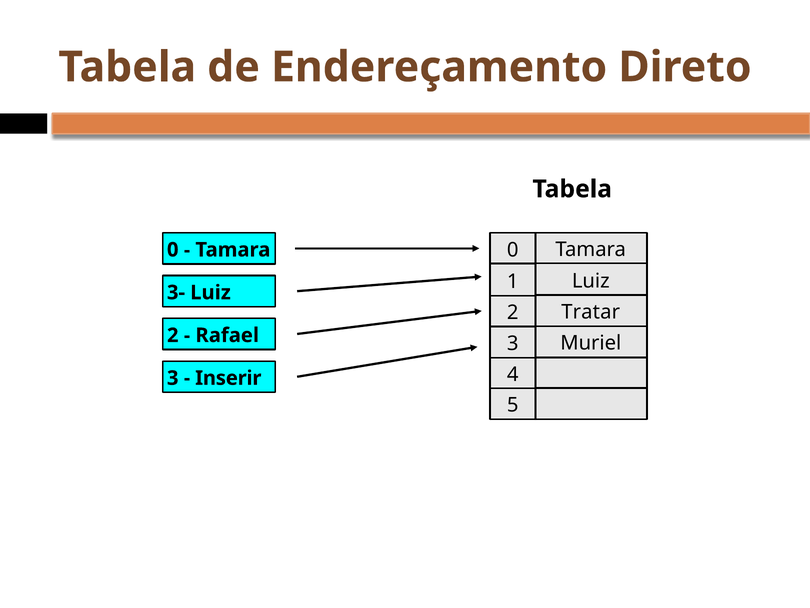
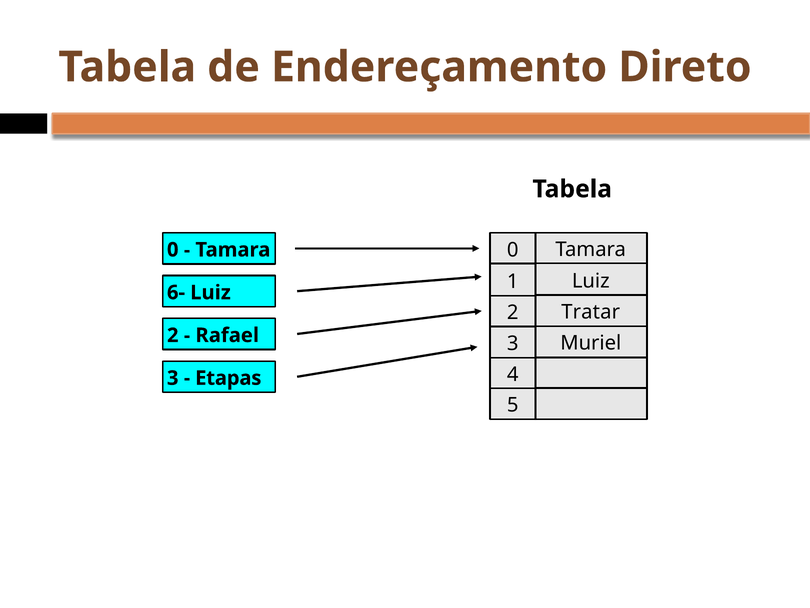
3-: 3- -> 6- (176, 292)
Inserir: Inserir -> Etapas (228, 378)
